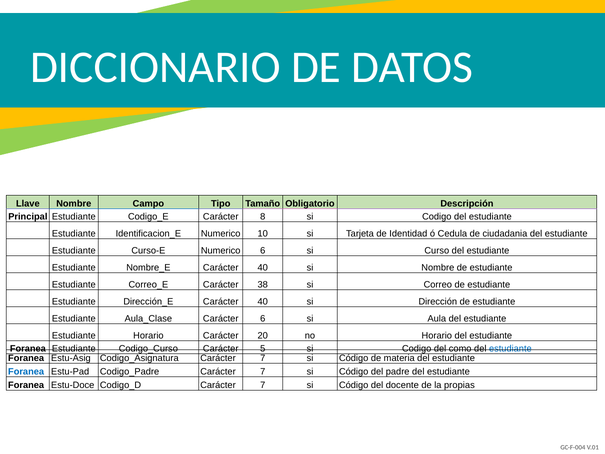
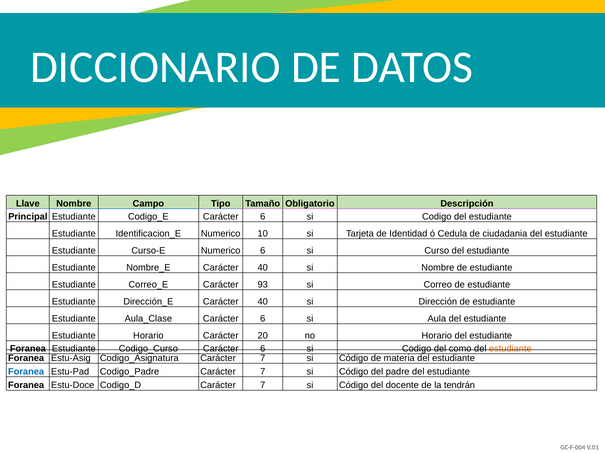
8: 8 -> 6 (263, 217)
38: 38 -> 93 (263, 285)
5: 5 -> 6 (263, 349)
estudiante colour: blue -> orange (510, 349)
propias: propias -> tendrán (459, 385)
